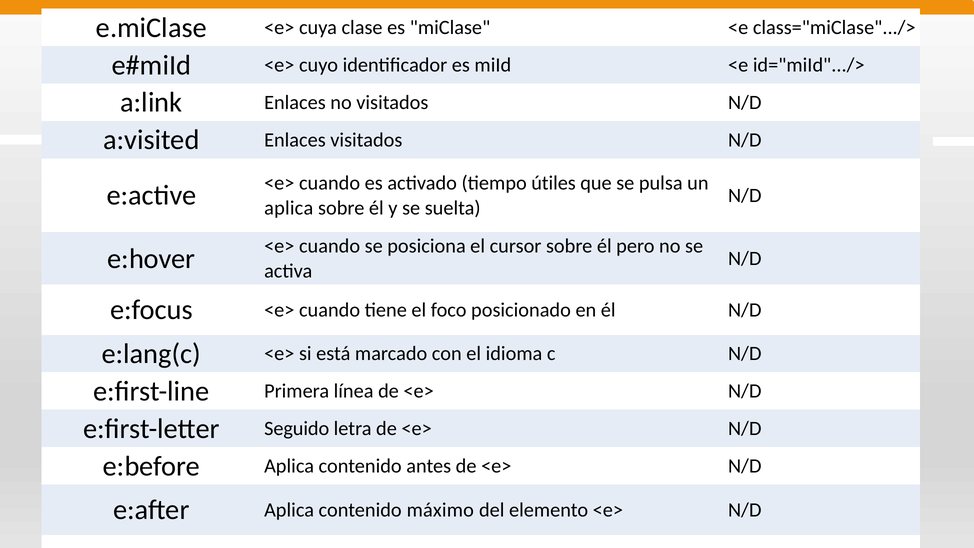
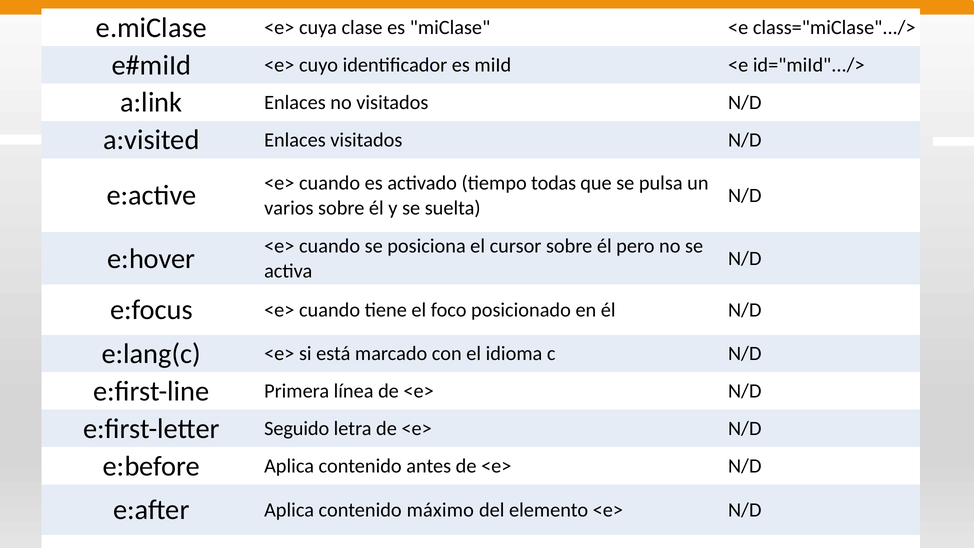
útiles: útiles -> todas (554, 183)
aplica: aplica -> varios (289, 208)
